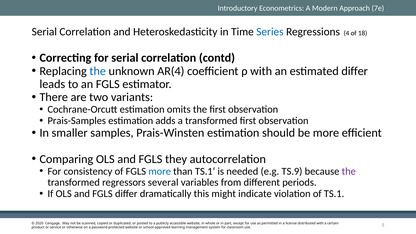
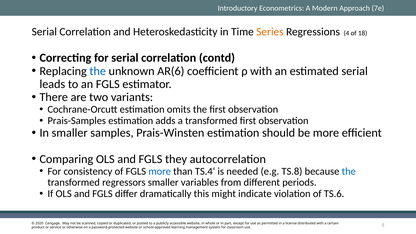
Series colour: blue -> orange (270, 32)
AR(4: AR(4 -> AR(6 (171, 71)
estimated differ: differ -> serial (355, 71)
TS.1‘: TS.1‘ -> TS.4‘ (205, 171)
TS.9: TS.9 -> TS.8 (292, 171)
the colour: purple -> blue (349, 171)
regressors several: several -> smaller (163, 182)
TS.1: TS.1 -> TS.6 (334, 194)
